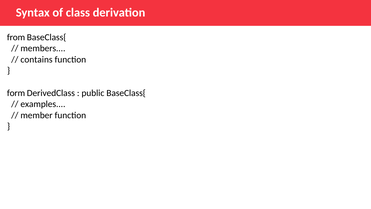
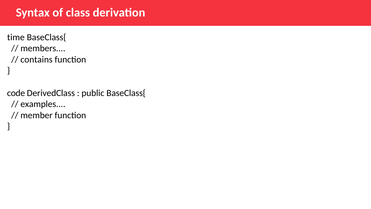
from: from -> time (16, 37)
form: form -> code (16, 93)
